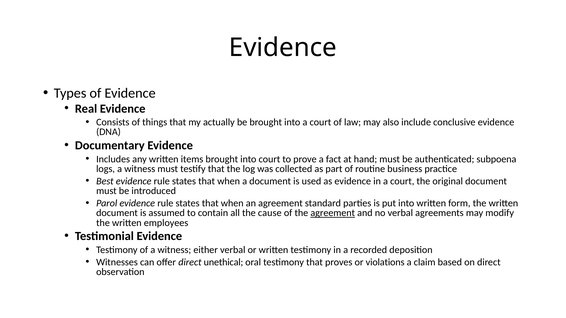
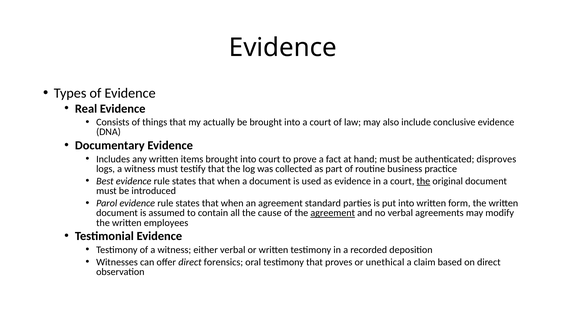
subpoena: subpoena -> disproves (496, 159)
the underline: none -> present (423, 181)
unethical: unethical -> forensics (223, 262)
violations: violations -> unethical (385, 262)
